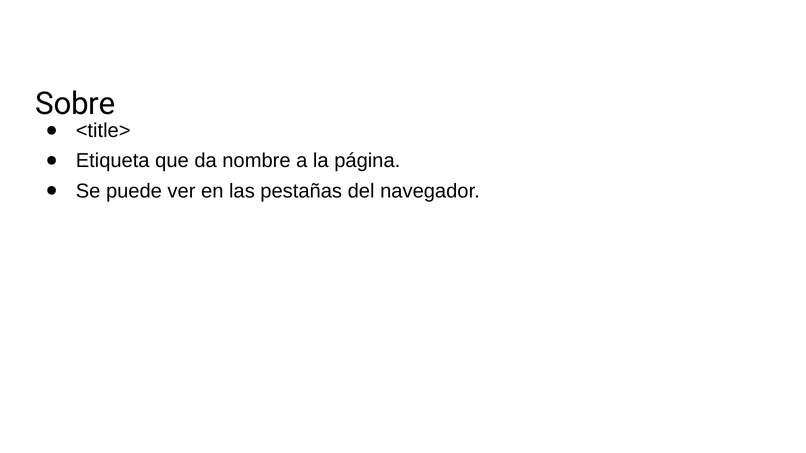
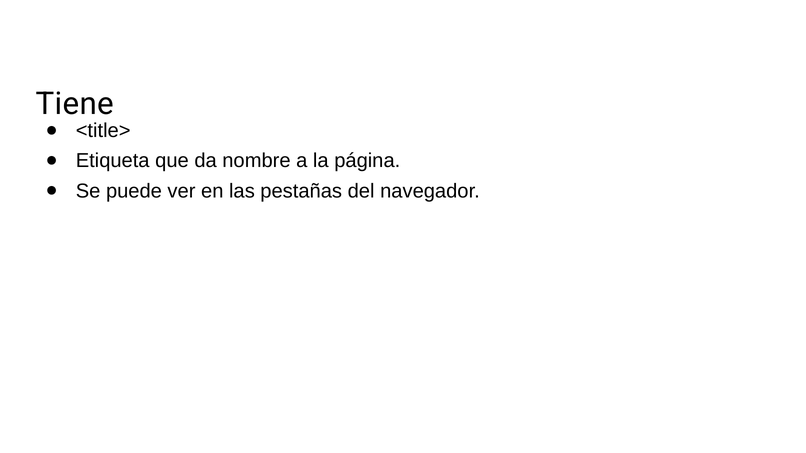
Sobre: Sobre -> Tiene (75, 104)
